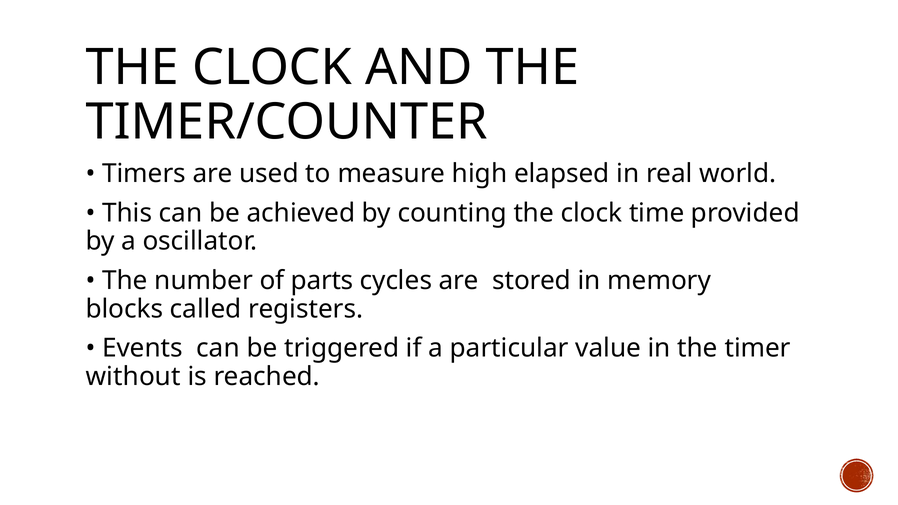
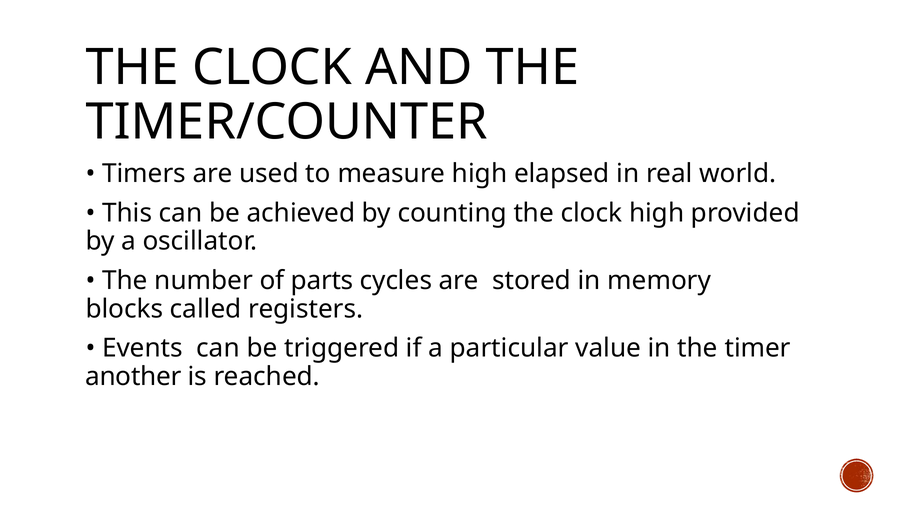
clock time: time -> high (657, 213)
without: without -> another (133, 377)
